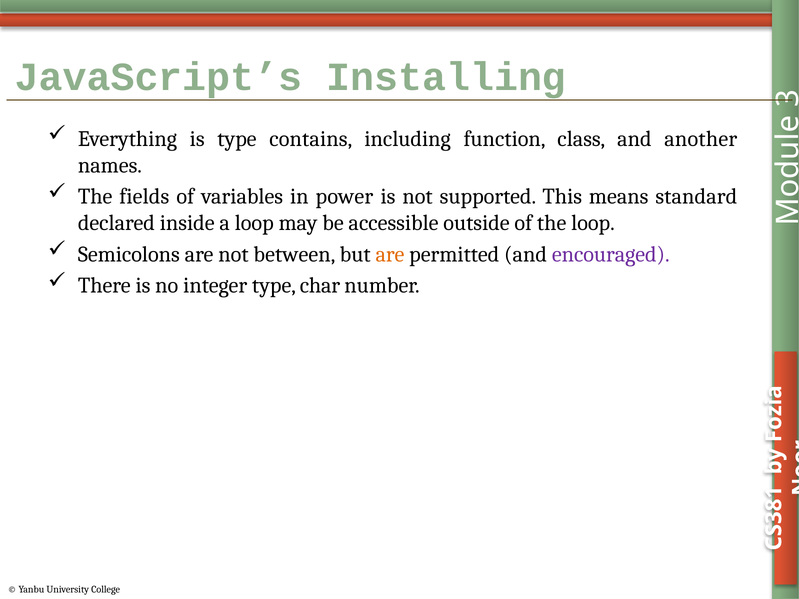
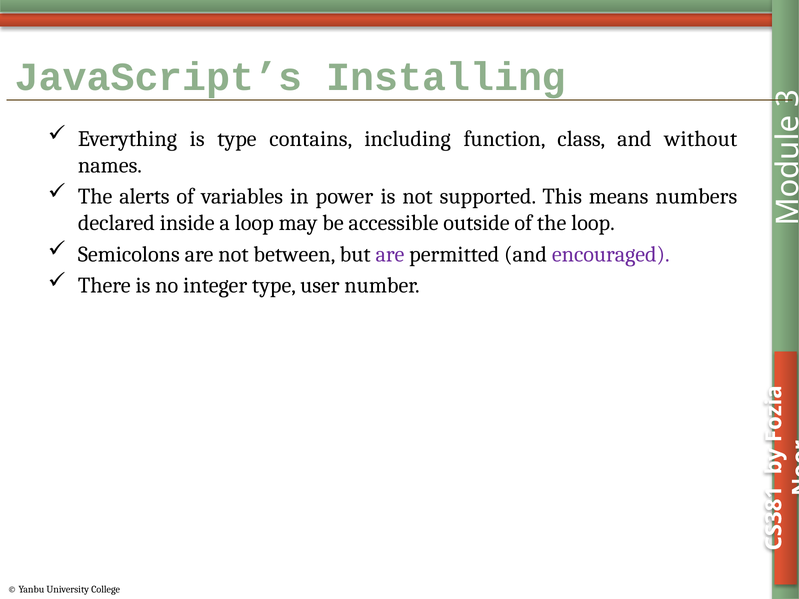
another: another -> without (701, 139)
fields: fields -> alerts (144, 197)
standard: standard -> numbers (696, 197)
are colour: orange -> purple (390, 254)
char: char -> user (320, 285)
